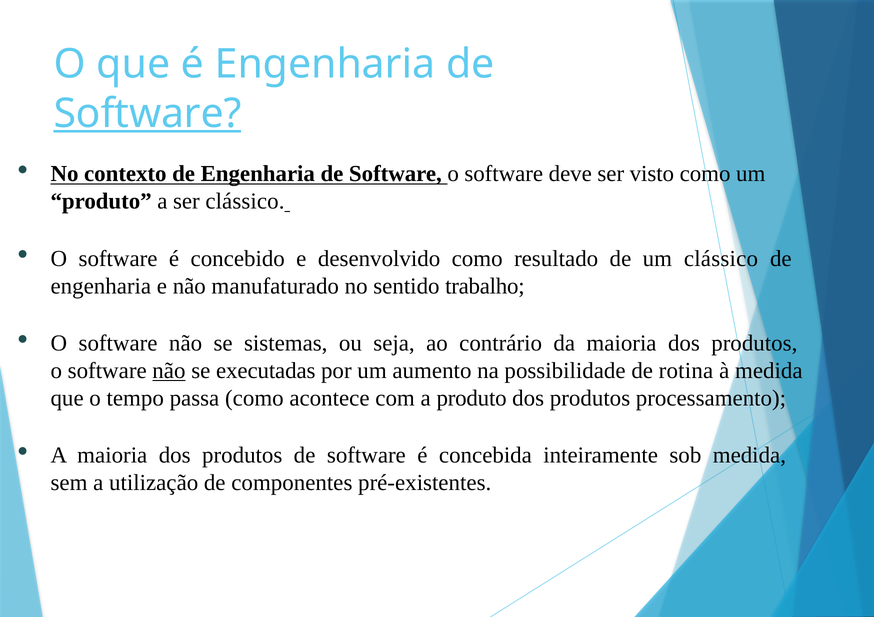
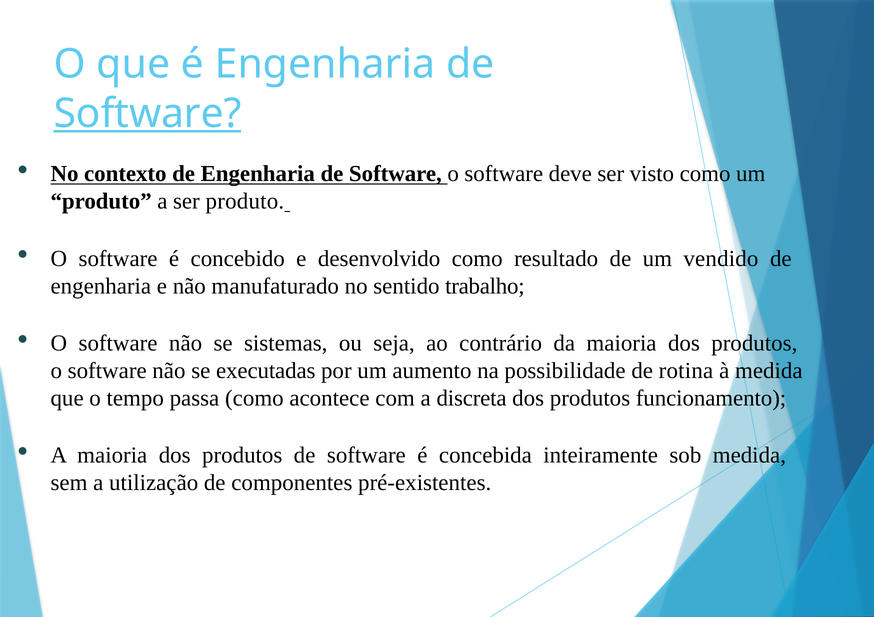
ser clássico: clássico -> produto (245, 201)
um clássico: clássico -> vendido (721, 259)
não underline: present -> none (169, 371)
a produto: produto -> discreta (472, 398)
processamento: processamento -> funcionamento (711, 398)
